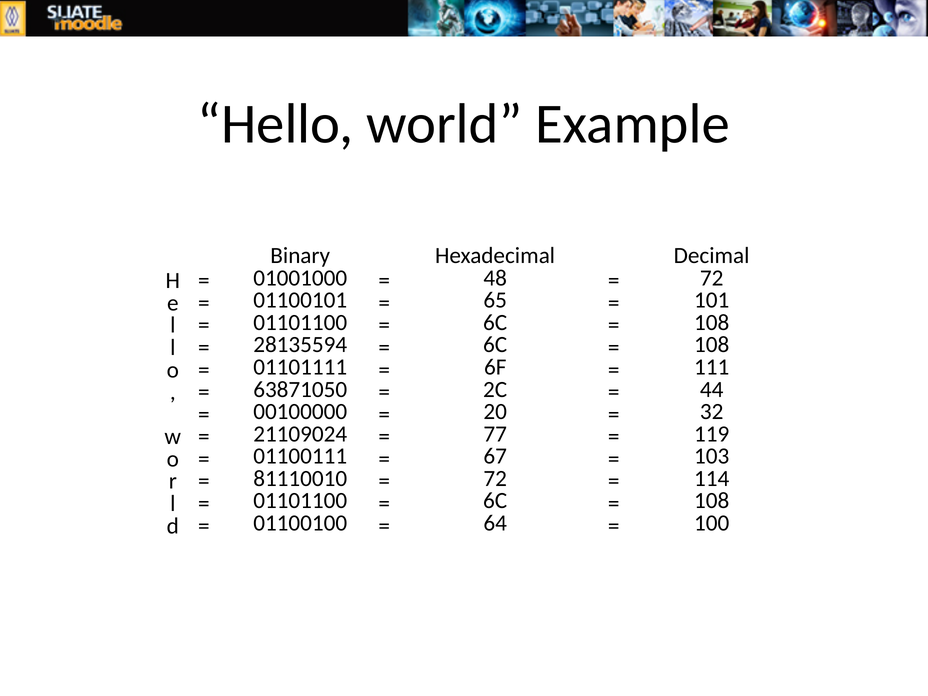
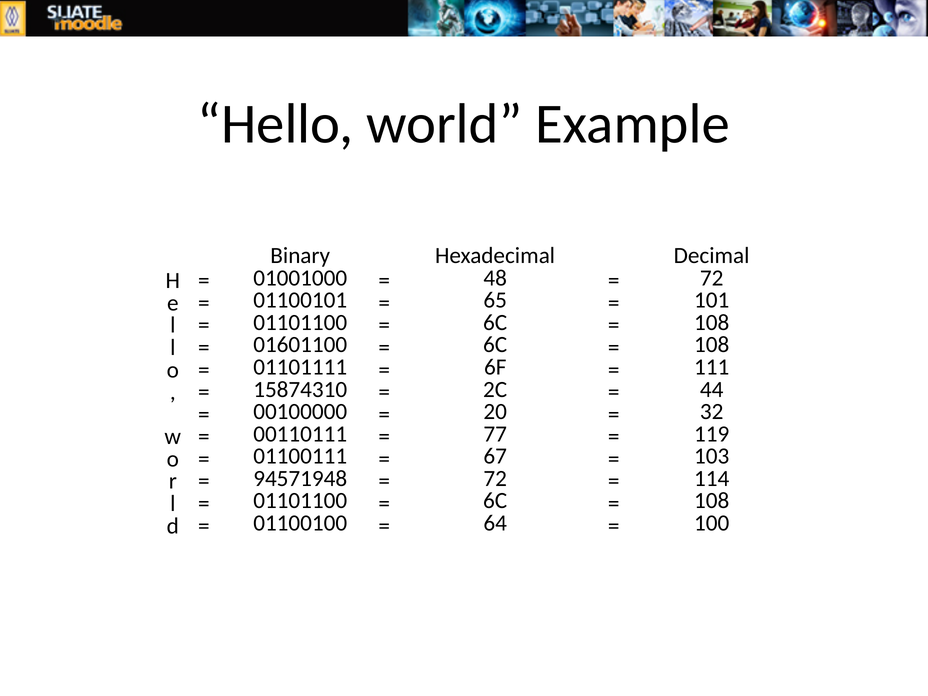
28135594: 28135594 -> 01601100 (300, 345)
63871050: 63871050 -> 15874310 (300, 389)
21109024: 21109024 -> 00110111 (300, 434)
81110010: 81110010 -> 94571948 (300, 479)
